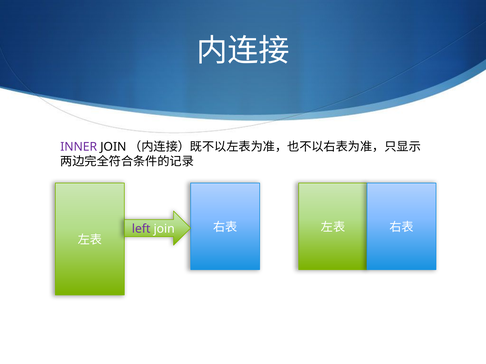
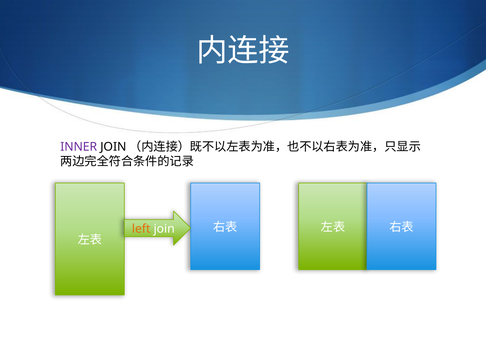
left colour: purple -> orange (141, 229)
